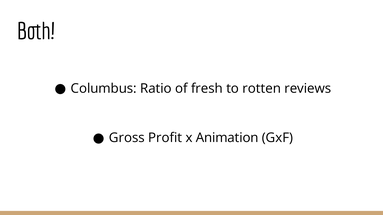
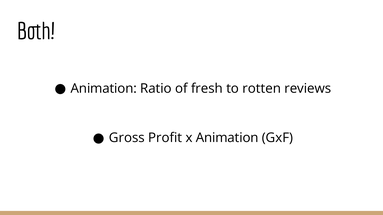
Columbus: Columbus -> Animation (104, 89)
